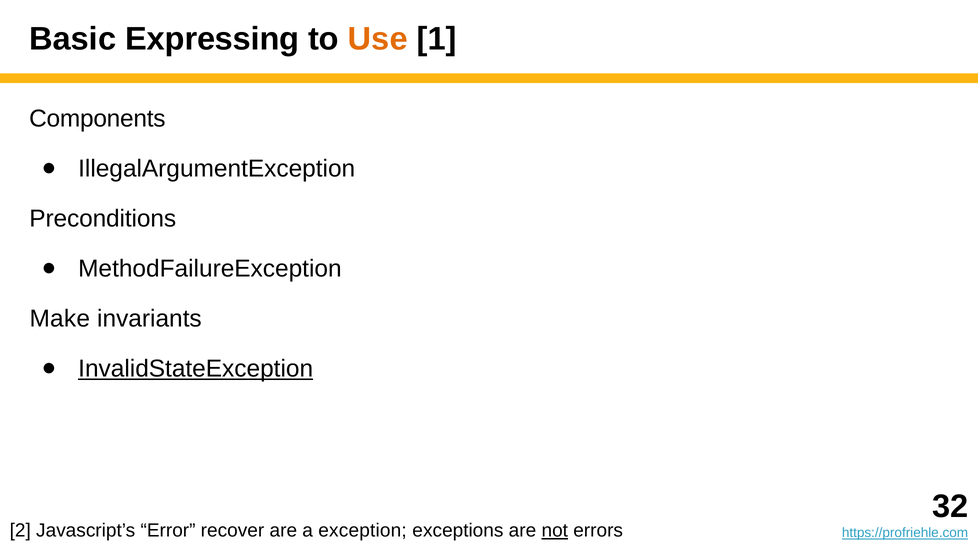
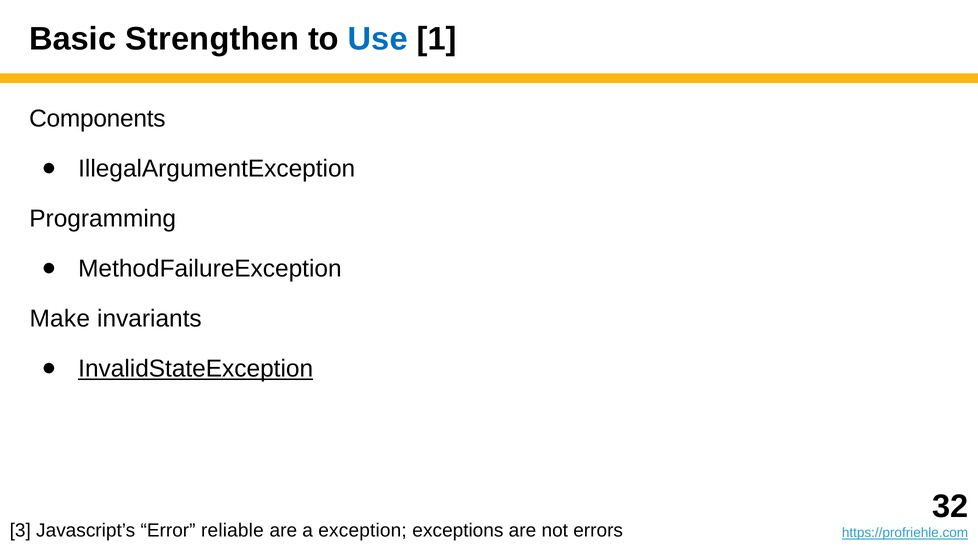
Expressing: Expressing -> Strengthen (212, 39)
Use colour: orange -> blue (378, 39)
Preconditions: Preconditions -> Programming (103, 219)
2: 2 -> 3 (20, 531)
recover: recover -> reliable (232, 531)
not underline: present -> none (555, 531)
